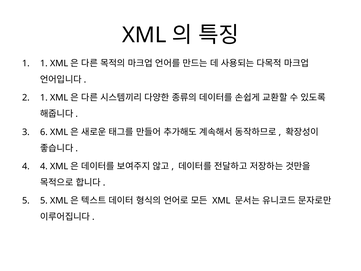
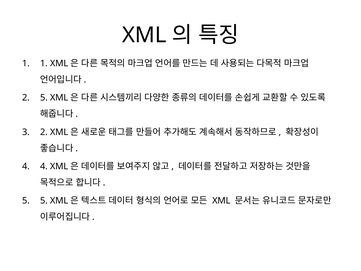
2 1: 1 -> 5 (44, 98)
3 6: 6 -> 2 (44, 132)
